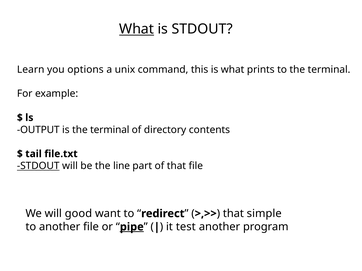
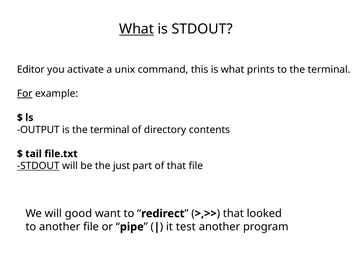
Learn: Learn -> Editor (31, 70)
options: options -> activate (86, 70)
For underline: none -> present (25, 94)
line: line -> just (122, 166)
simple: simple -> looked (264, 214)
pipe underline: present -> none (132, 227)
